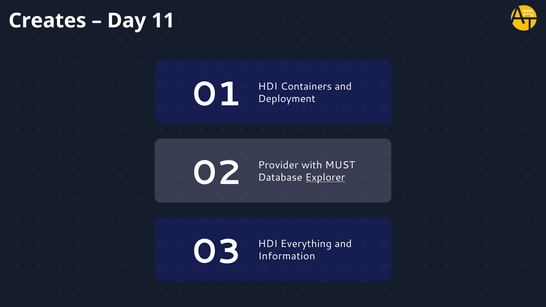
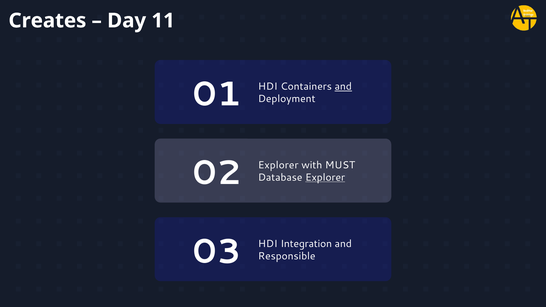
and underline: none -> present (343, 87)
Provider: Provider -> Explorer (278, 165)
Everything: Everything -> Integration (306, 244)
Information: Information -> Responsible (287, 256)
